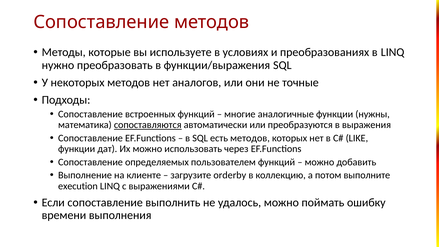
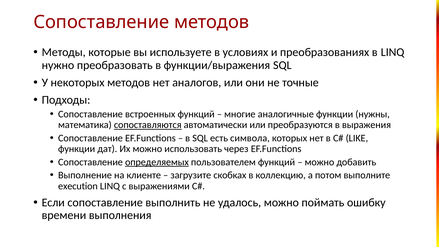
есть методов: методов -> символа (250, 138)
определяемых underline: none -> present (157, 162)
orderby: orderby -> скобках (230, 175)
